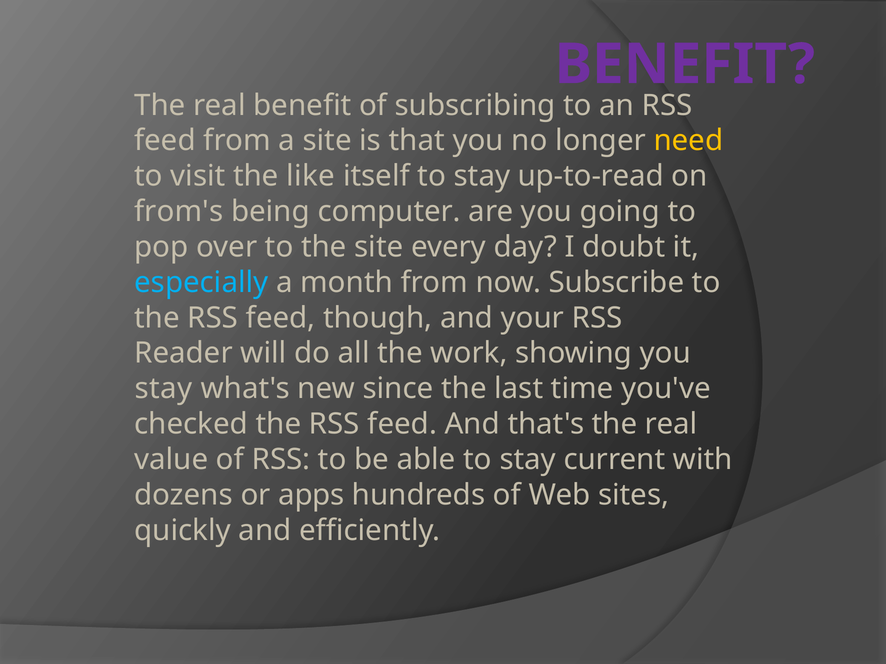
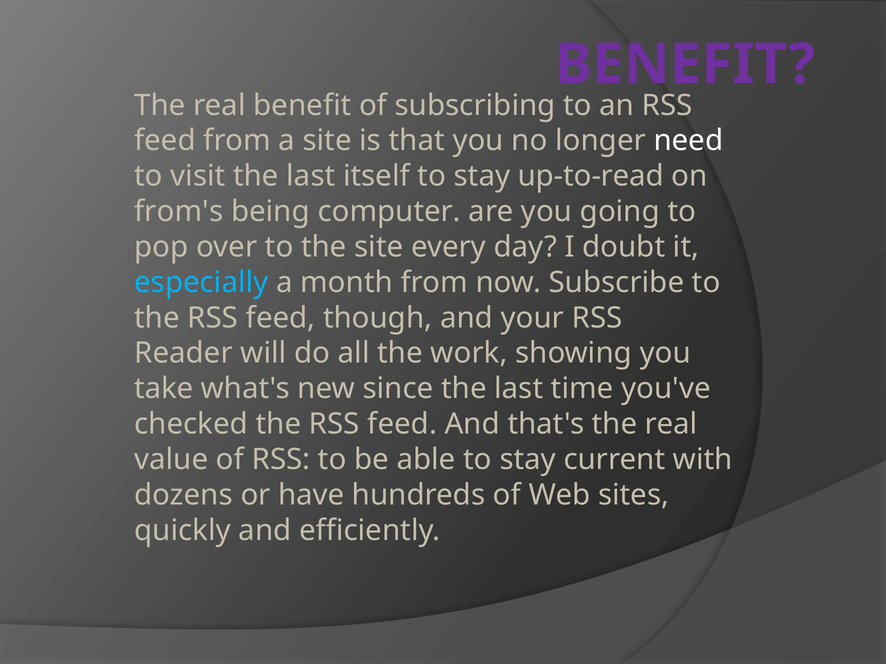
need colour: yellow -> white (688, 141)
visit the like: like -> last (311, 176)
stay: stay -> take (164, 389)
apps: apps -> have (311, 495)
